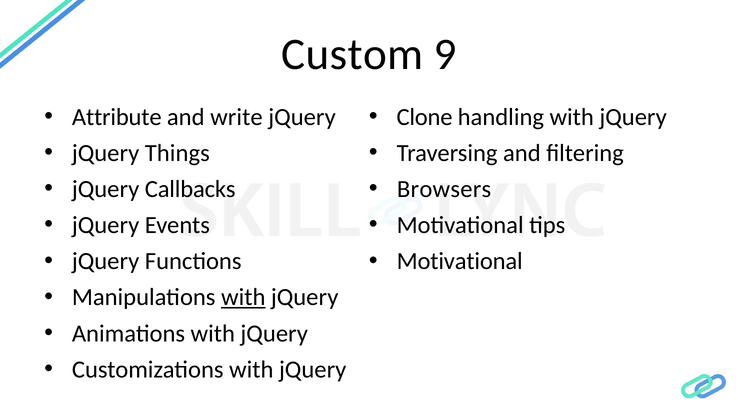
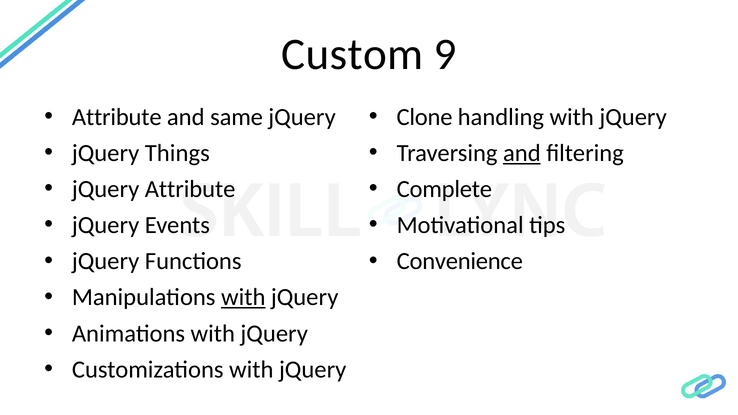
write: write -> same (237, 117)
and underline: none -> present (522, 153)
jQuery Callbacks: Callbacks -> Attribute (190, 189)
Browsers: Browsers -> Complete (444, 189)
Motivational: Motivational -> Convenience (460, 261)
